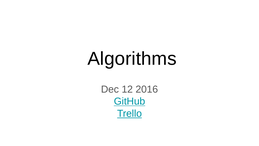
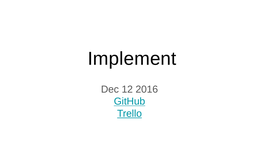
Algorithms: Algorithms -> Implement (132, 59)
